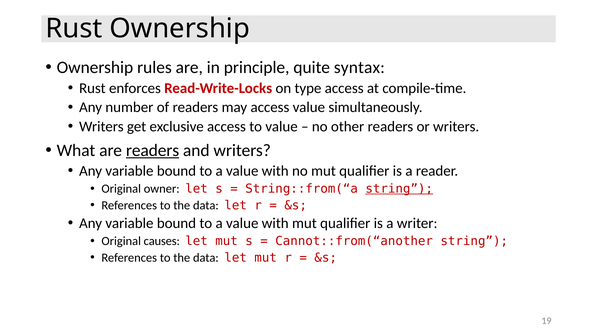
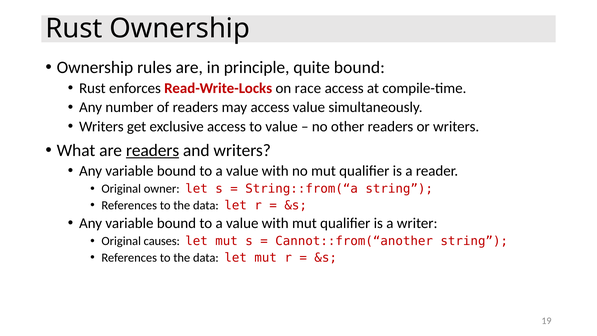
quite syntax: syntax -> bound (359, 68)
type: type -> race (308, 88)
string underline: present -> none (399, 189)
